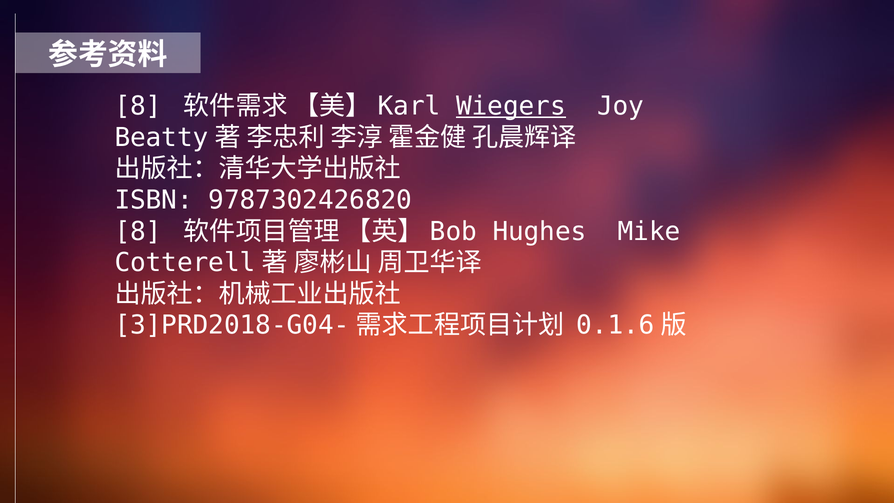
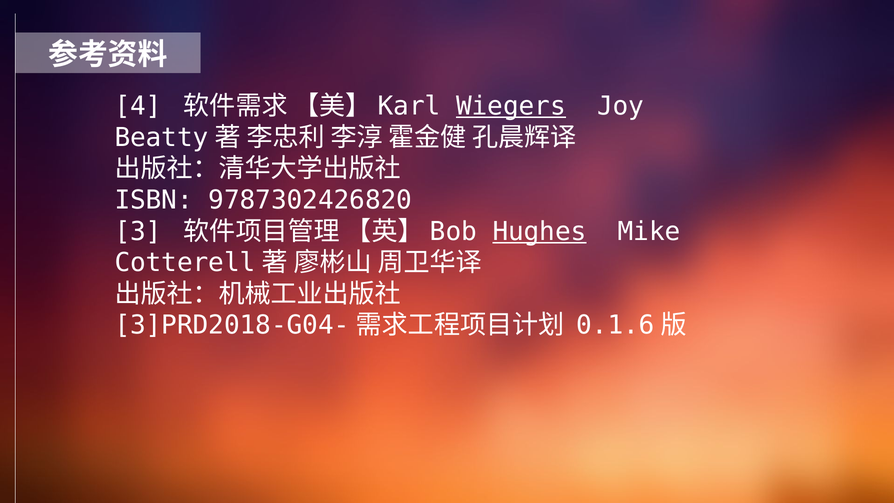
8: 8 -> 4 (138, 106)
8: 8 -> 3 (138, 231)
Hughes underline: none -> present (540, 231)
